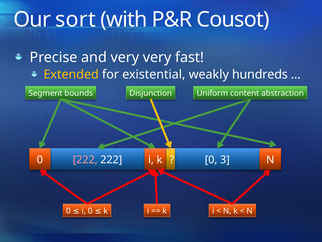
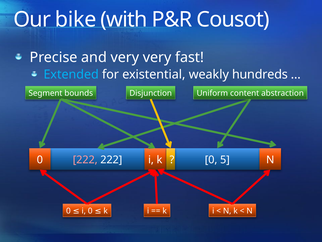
sort: sort -> bike (76, 20)
Extended colour: yellow -> light blue (71, 74)
3: 3 -> 5 (225, 159)
